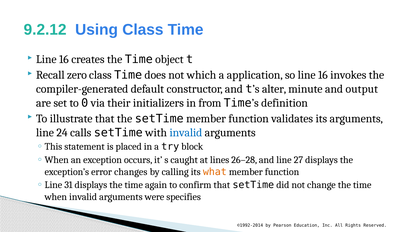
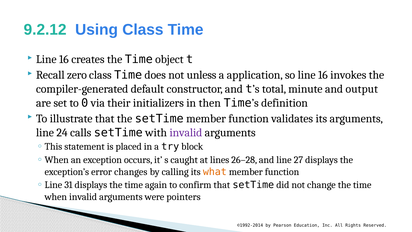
which: which -> unless (202, 75)
alter: alter -> total (274, 89)
from: from -> then (210, 103)
invalid colour: blue -> purple (186, 132)
specifies: specifies -> pointers (184, 197)
